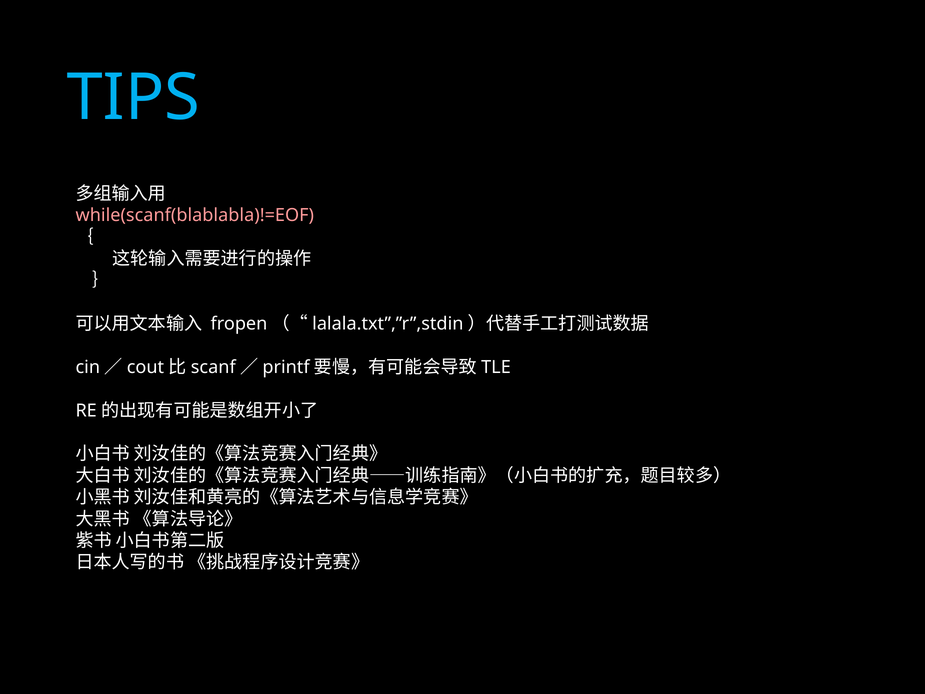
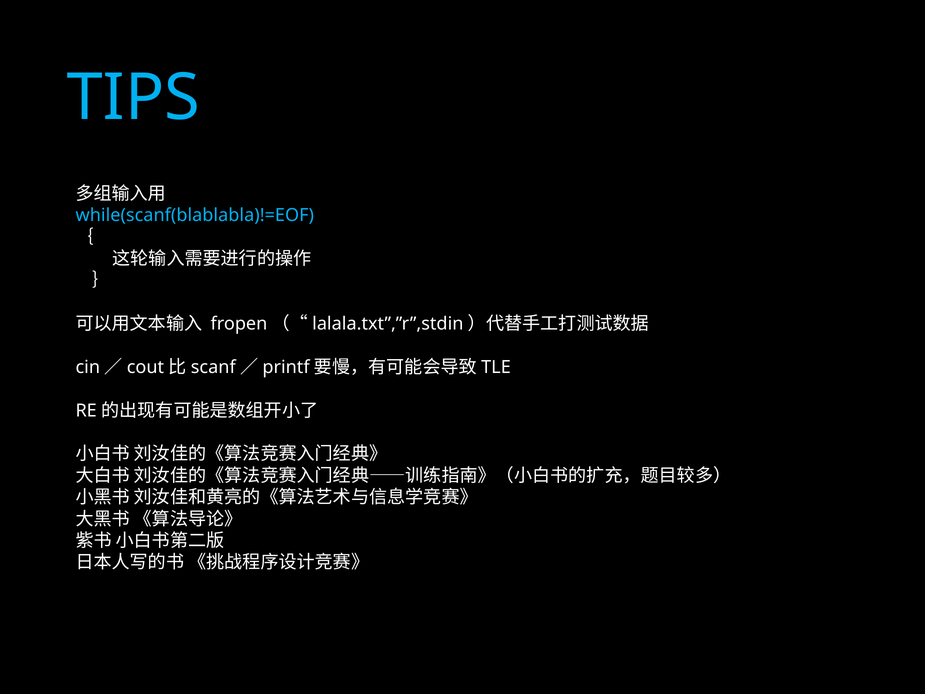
while(scanf(blablabla)!=EOF colour: pink -> light blue (195, 215)
